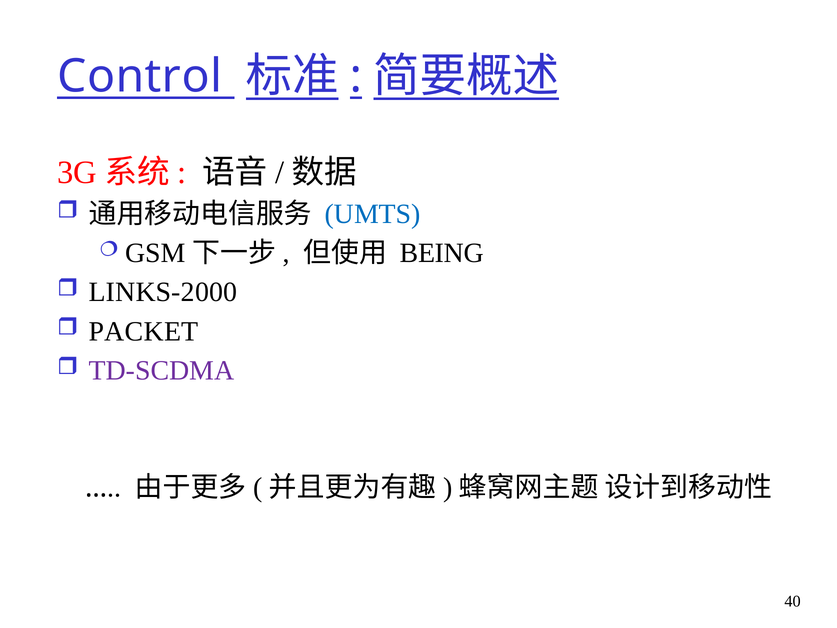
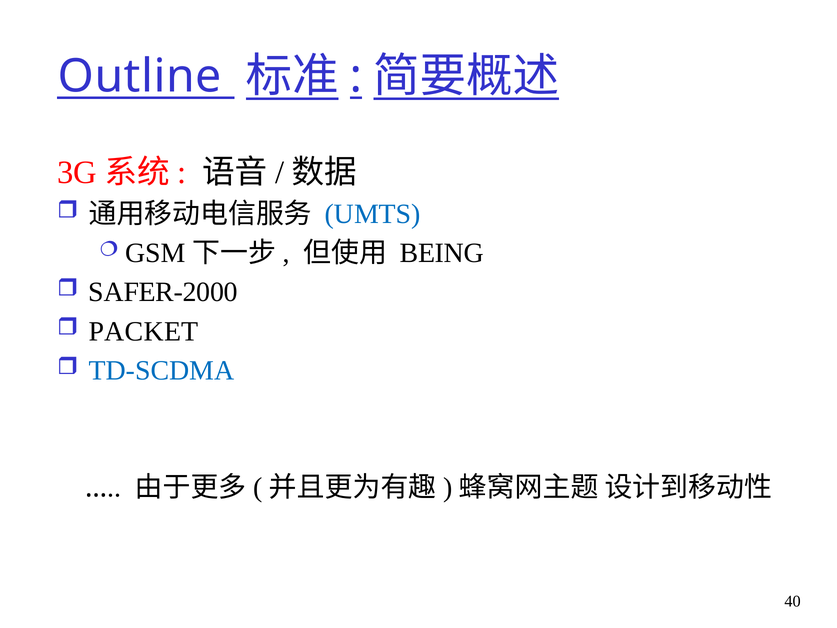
Control: Control -> Outline (140, 76)
LINKS-2000: LINKS-2000 -> SAFER-2000 (163, 292)
TD-SCDMA colour: purple -> blue (161, 370)
